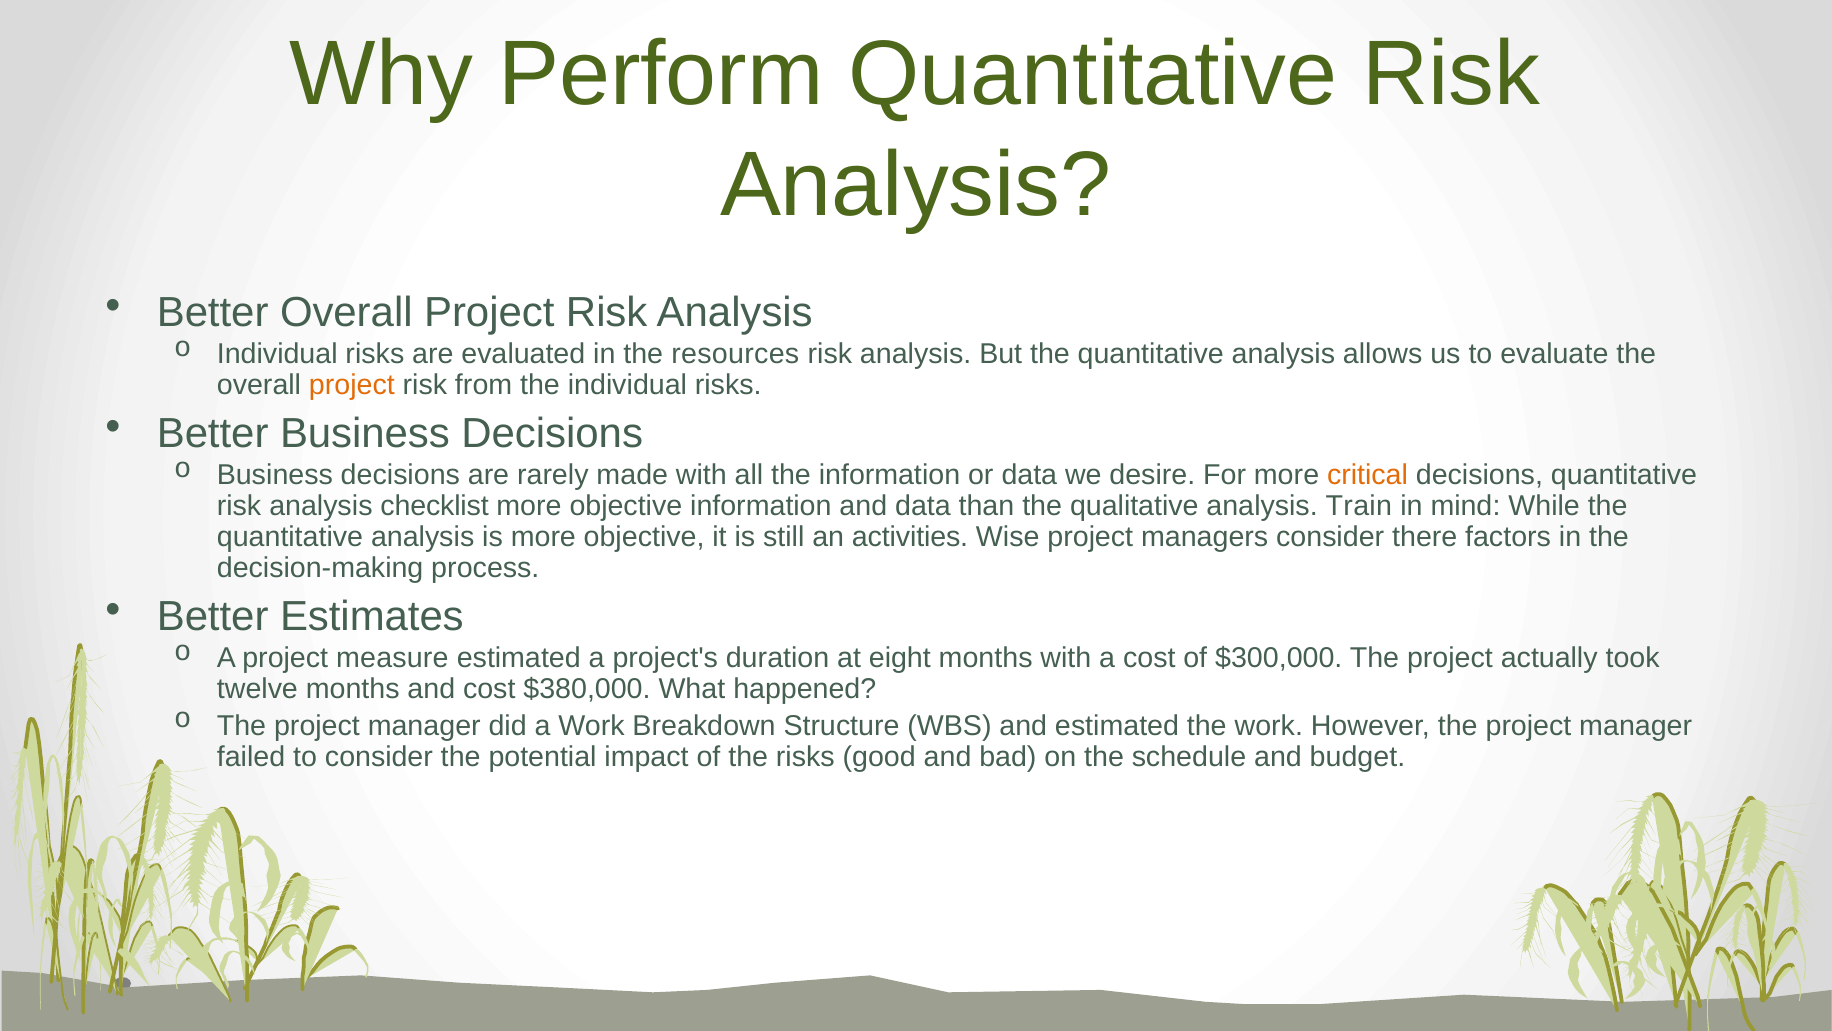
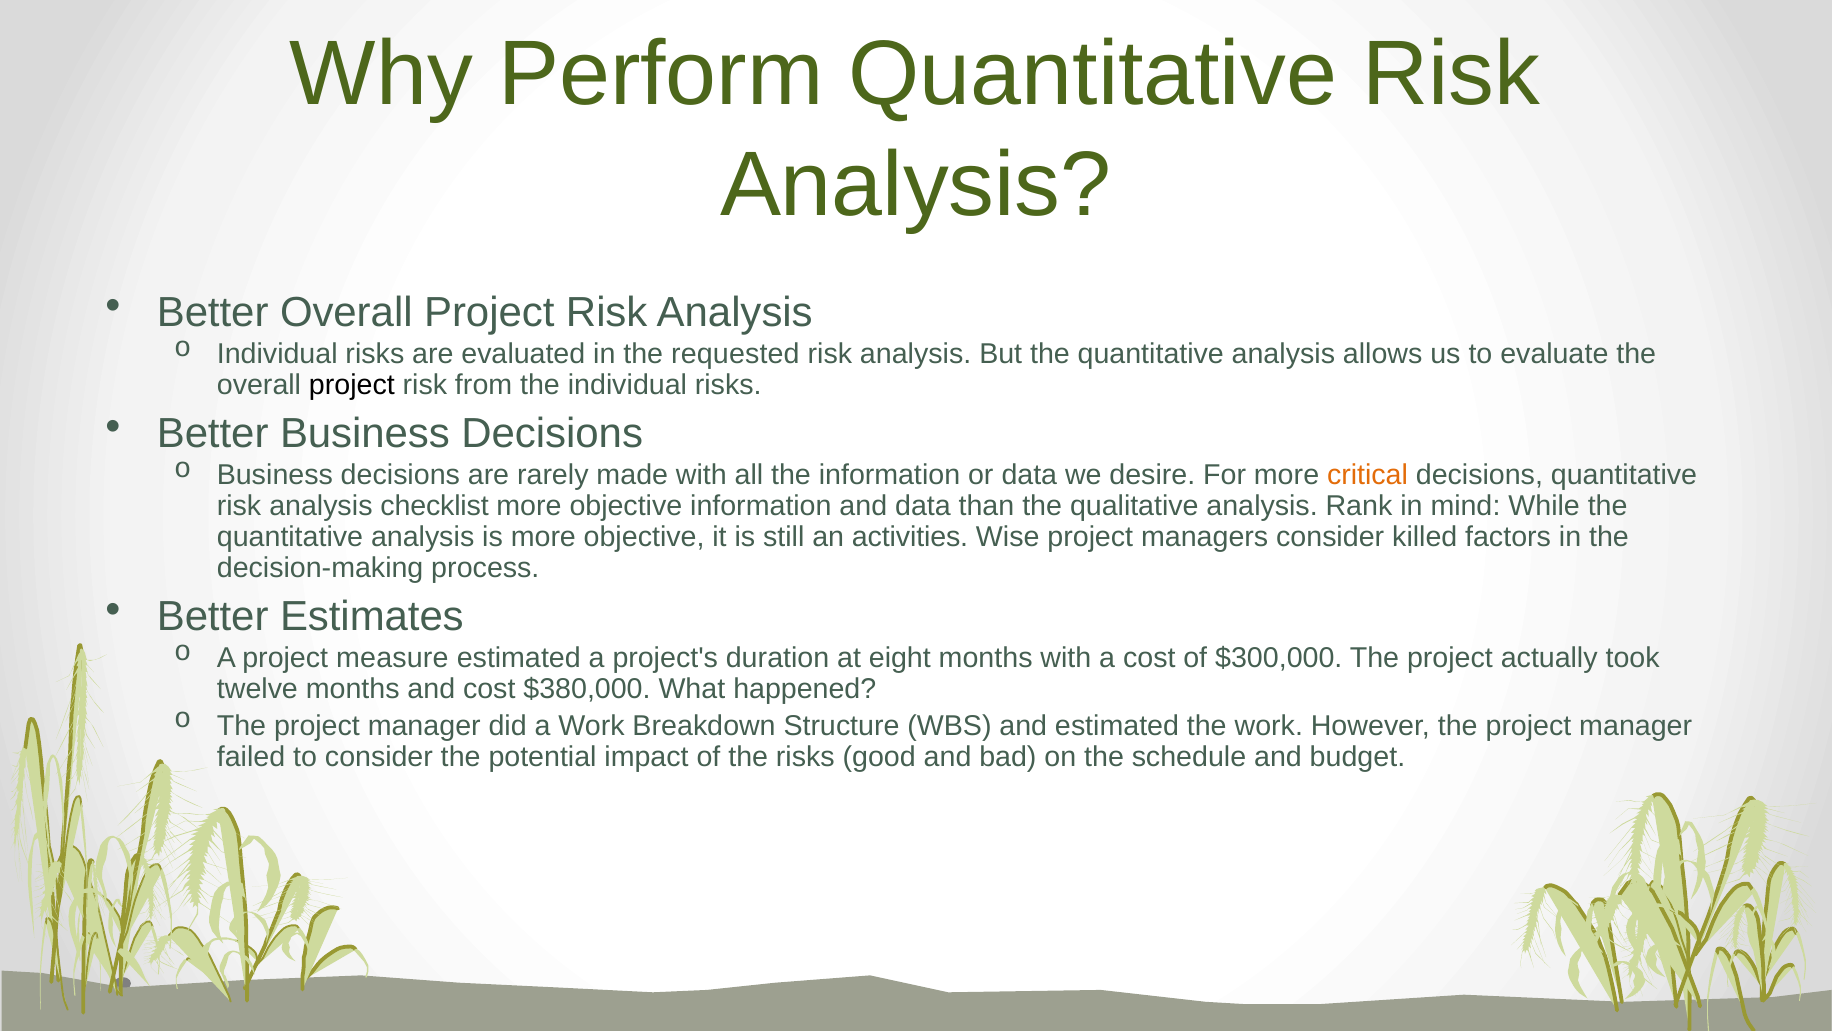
resources: resources -> requested (735, 354)
project colour: orange -> black (352, 385)
Train: Train -> Rank (1359, 506)
there: there -> killed (1425, 537)
